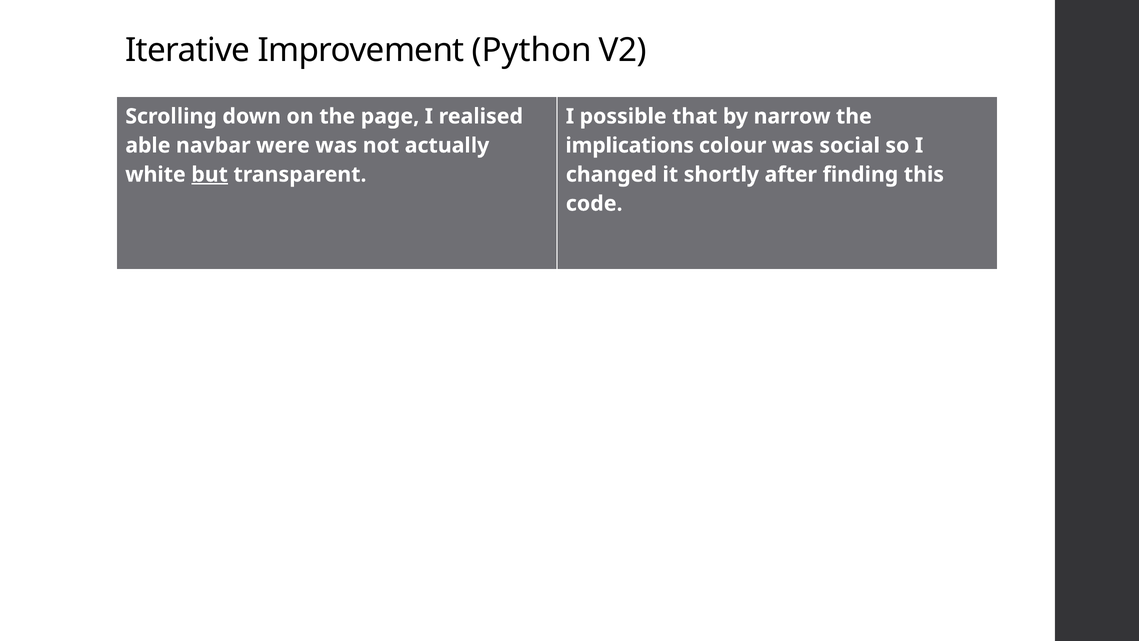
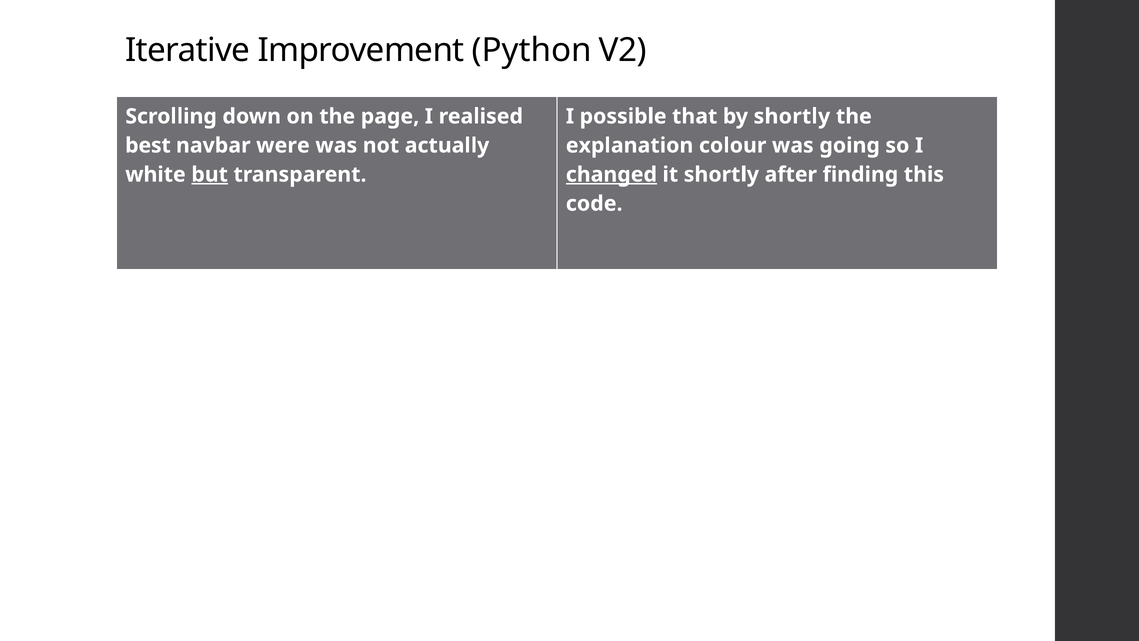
by narrow: narrow -> shortly (792, 116)
able: able -> best (148, 145)
implications: implications -> explanation (630, 145)
social: social -> going (850, 145)
changed underline: none -> present (611, 174)
